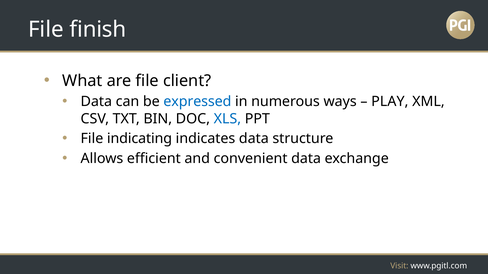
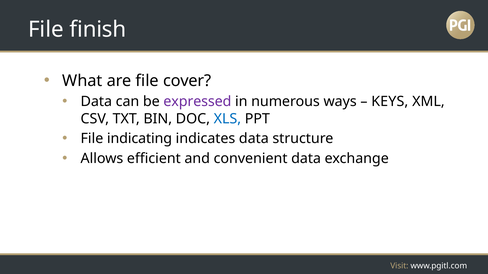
client: client -> cover (187, 81)
expressed colour: blue -> purple (197, 102)
PLAY: PLAY -> KEYS (390, 102)
